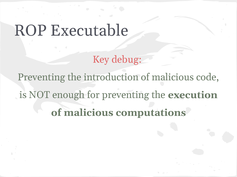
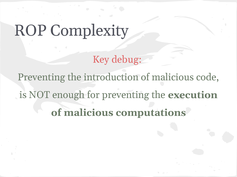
Executable: Executable -> Complexity (90, 31)
